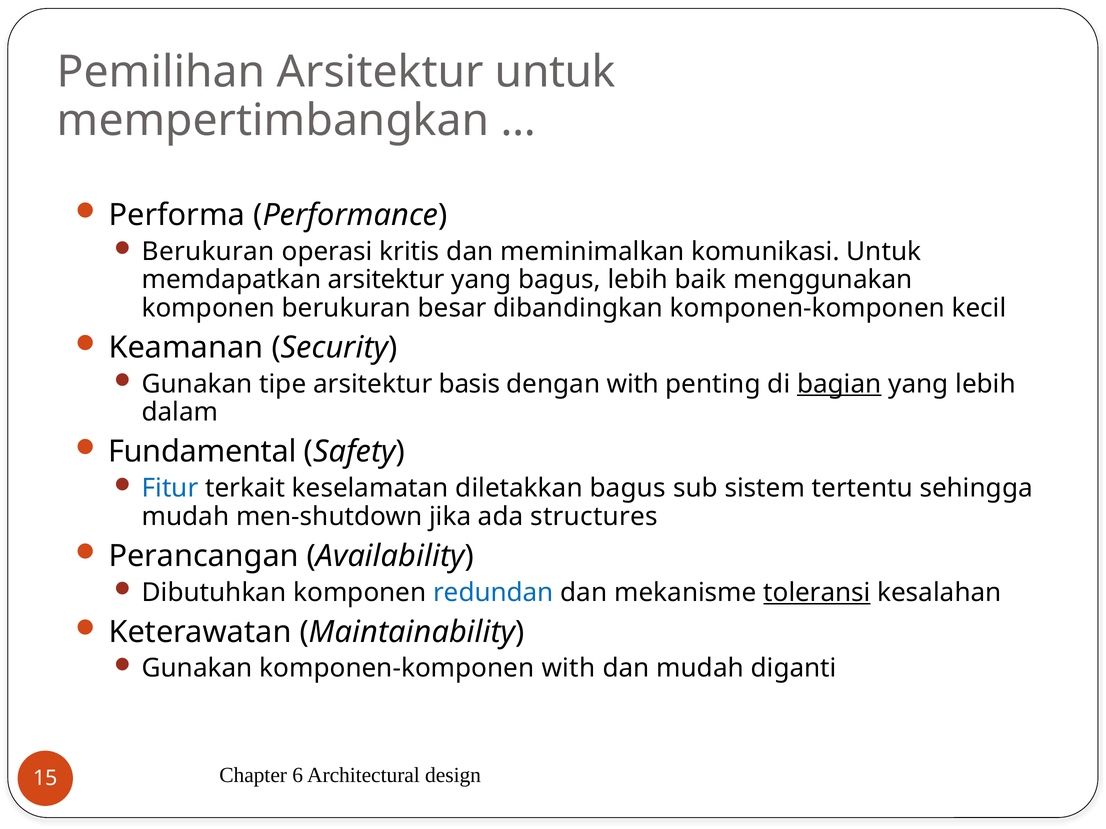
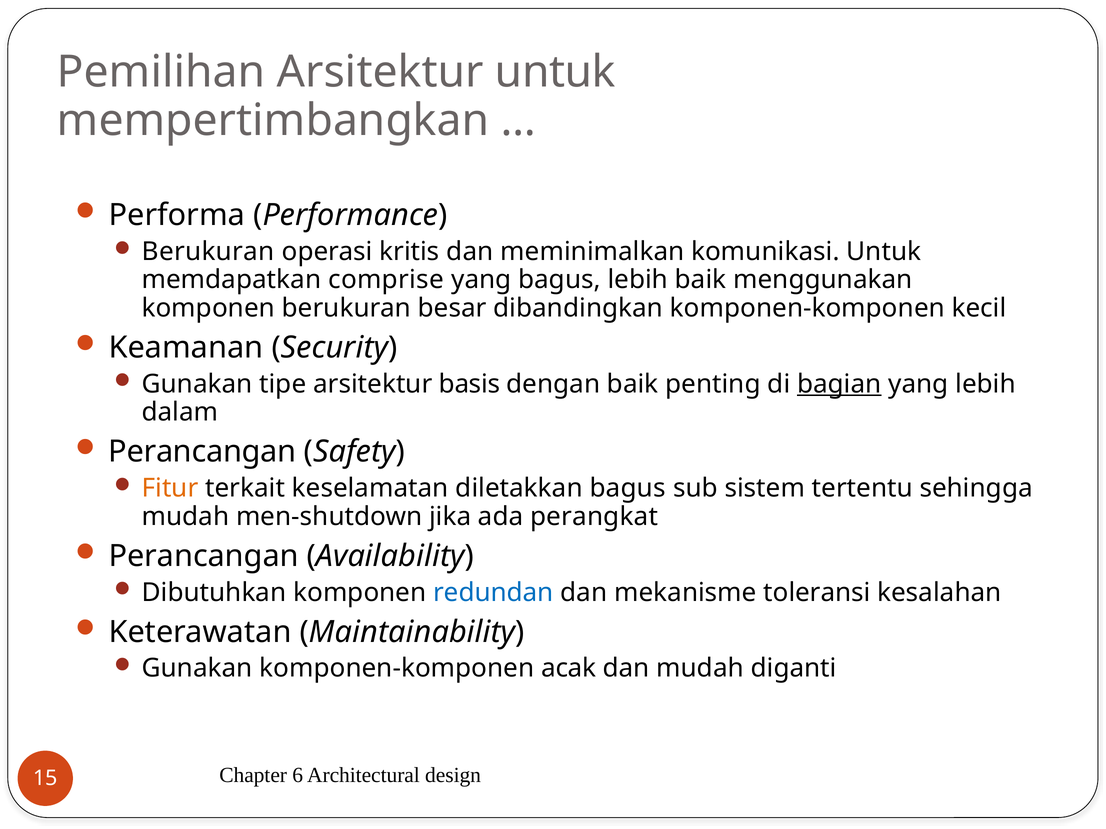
memdapatkan arsitektur: arsitektur -> comprise (386, 280)
dengan with: with -> baik (633, 384)
Fundamental: Fundamental -> Perancangan (202, 452)
Fitur colour: blue -> orange (170, 489)
structures: structures -> perangkat (594, 517)
toleransi underline: present -> none (817, 593)
komponen-komponen with: with -> acak (569, 669)
